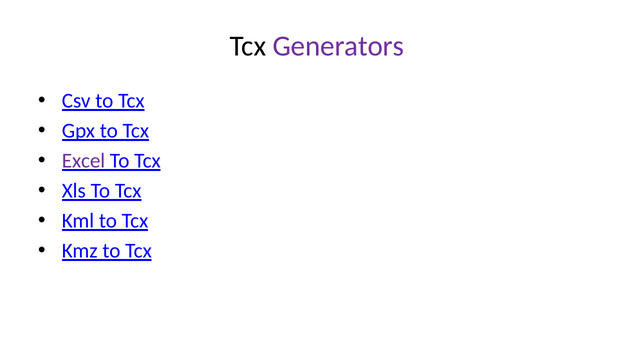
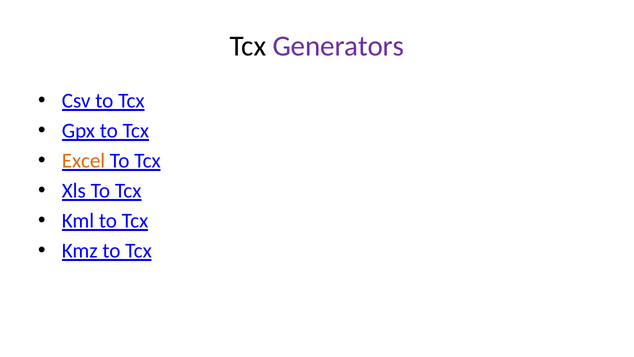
Excel colour: purple -> orange (83, 161)
